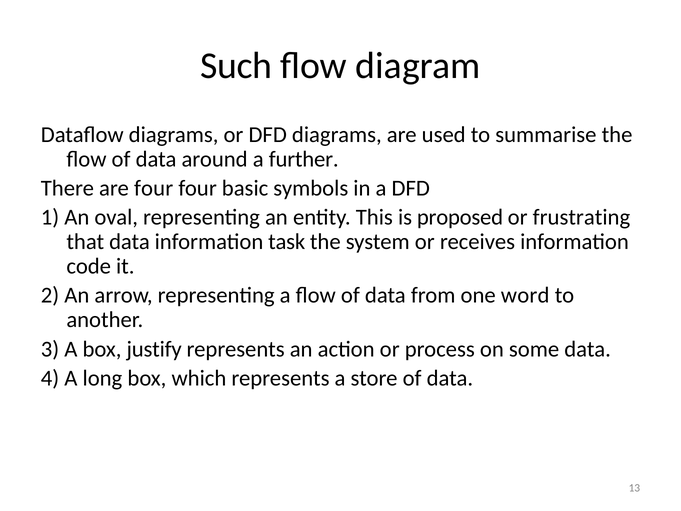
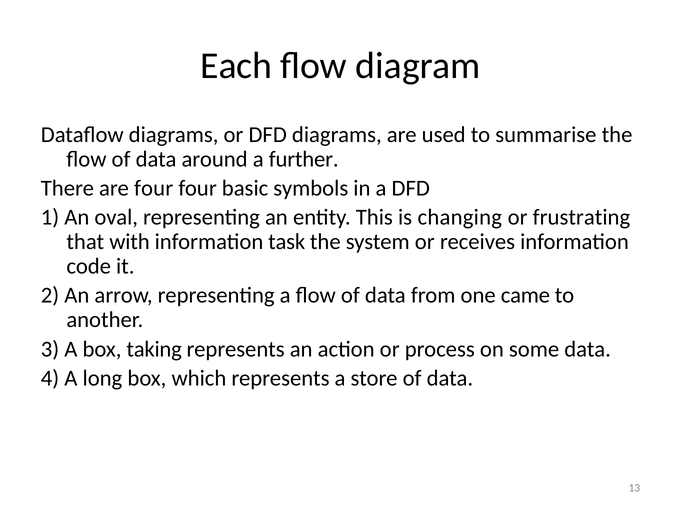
Such: Such -> Each (236, 66)
proposed: proposed -> changing (460, 217)
that data: data -> with (129, 242)
word: word -> came (525, 295)
justify: justify -> taking (154, 349)
